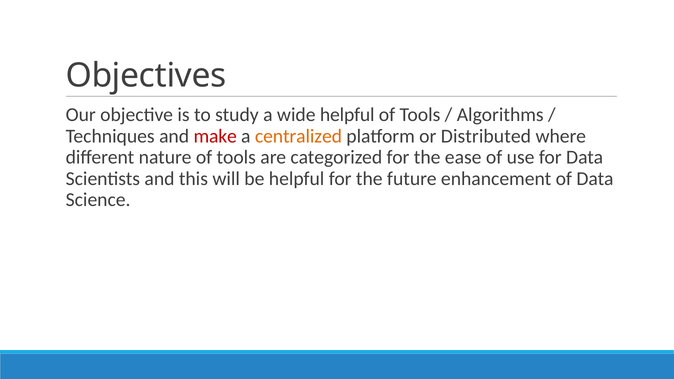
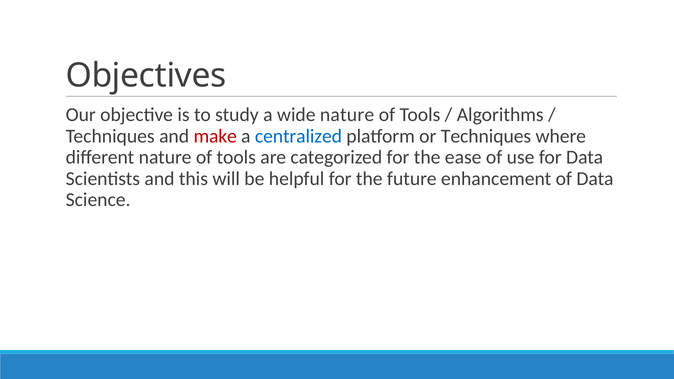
wide helpful: helpful -> nature (347, 115)
centralized colour: orange -> blue (298, 136)
or Distributed: Distributed -> Techniques (486, 136)
